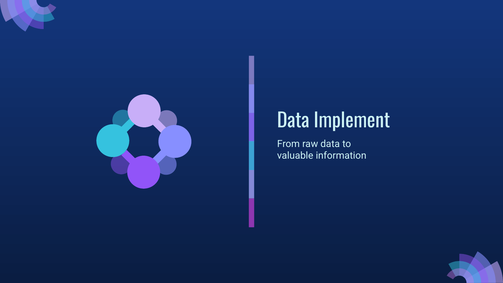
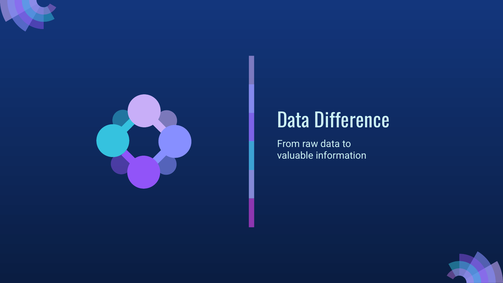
Implement: Implement -> Difference (352, 121)
